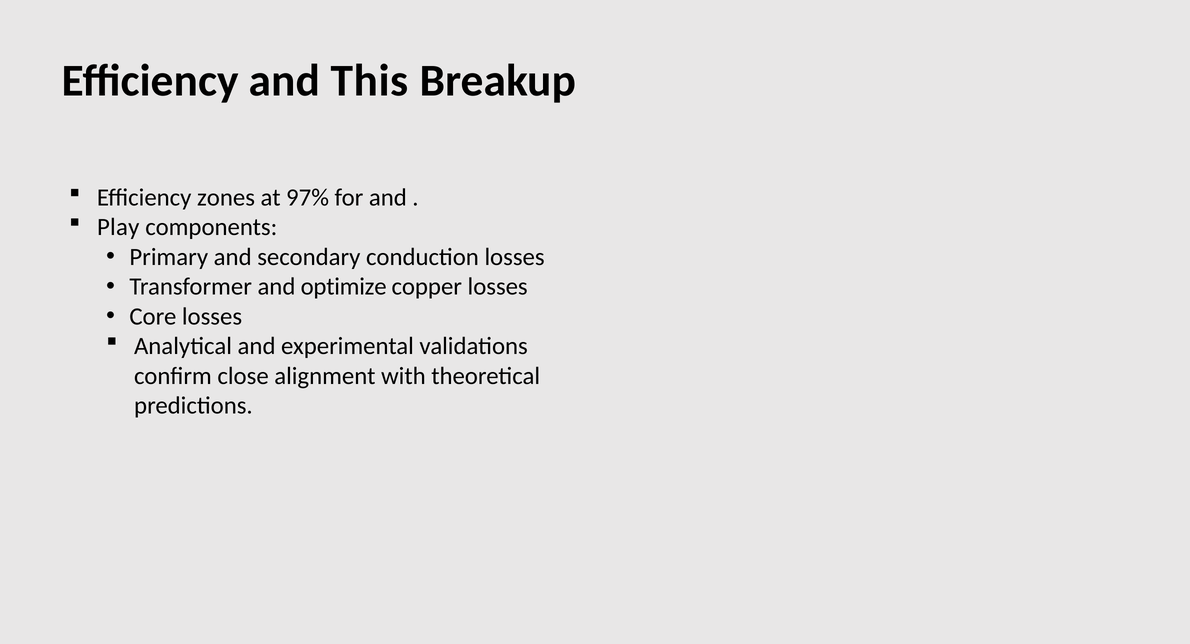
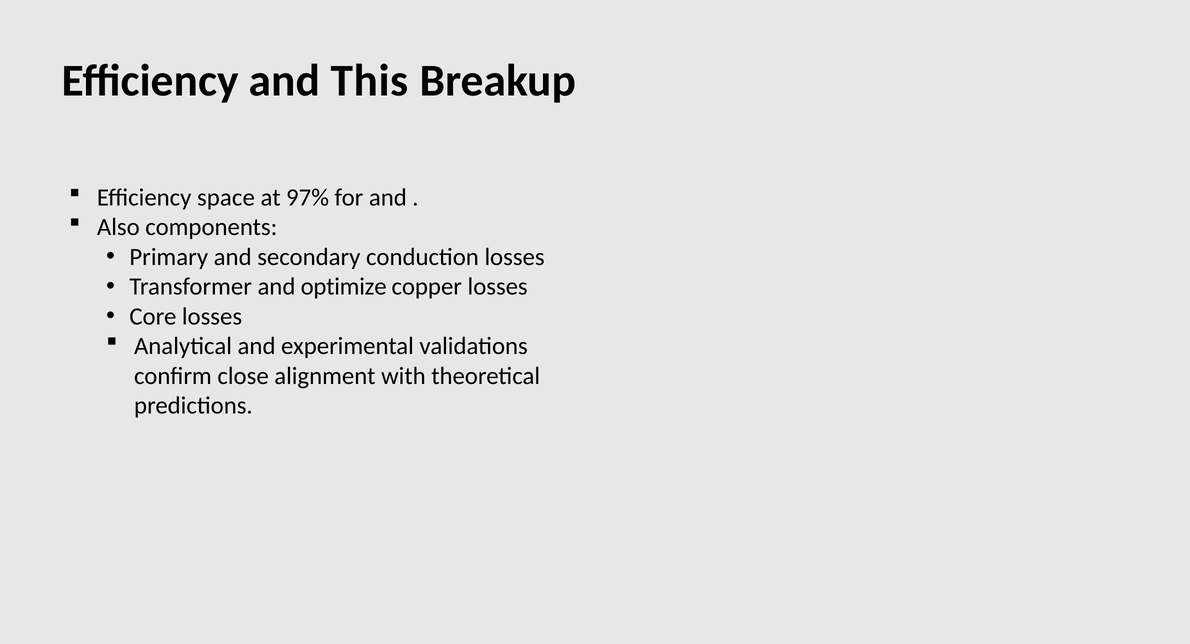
zones: zones -> space (226, 198)
Play: Play -> Also (118, 227)
